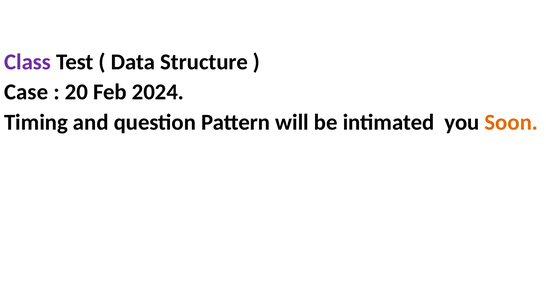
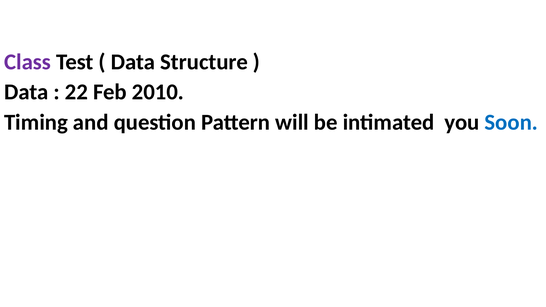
Case: Case -> Data (26, 92)
20: 20 -> 22 (76, 92)
2024: 2024 -> 2010 (158, 92)
Soon colour: orange -> blue (511, 122)
